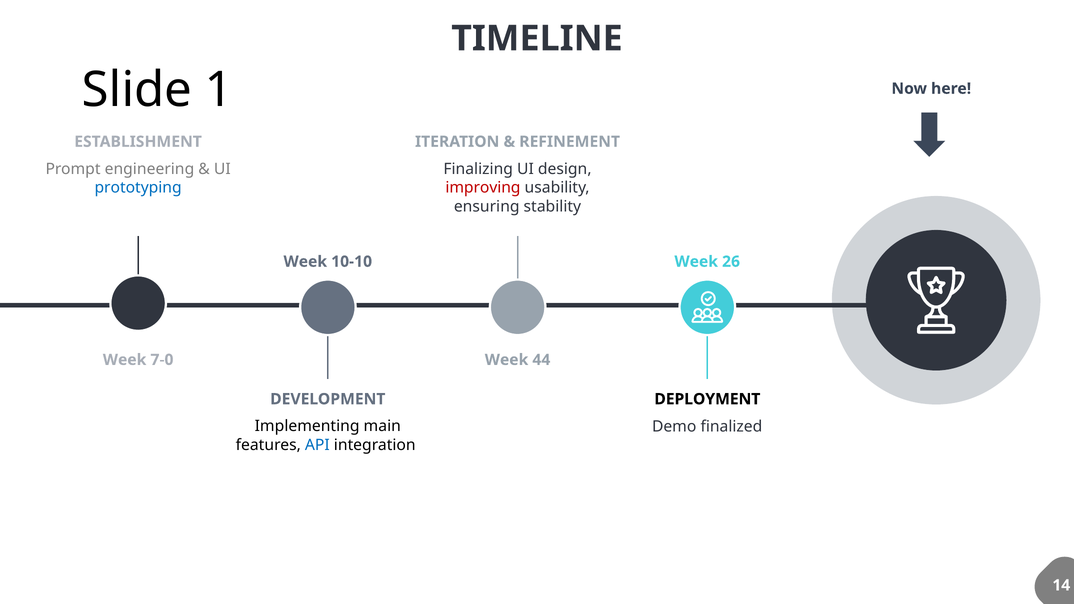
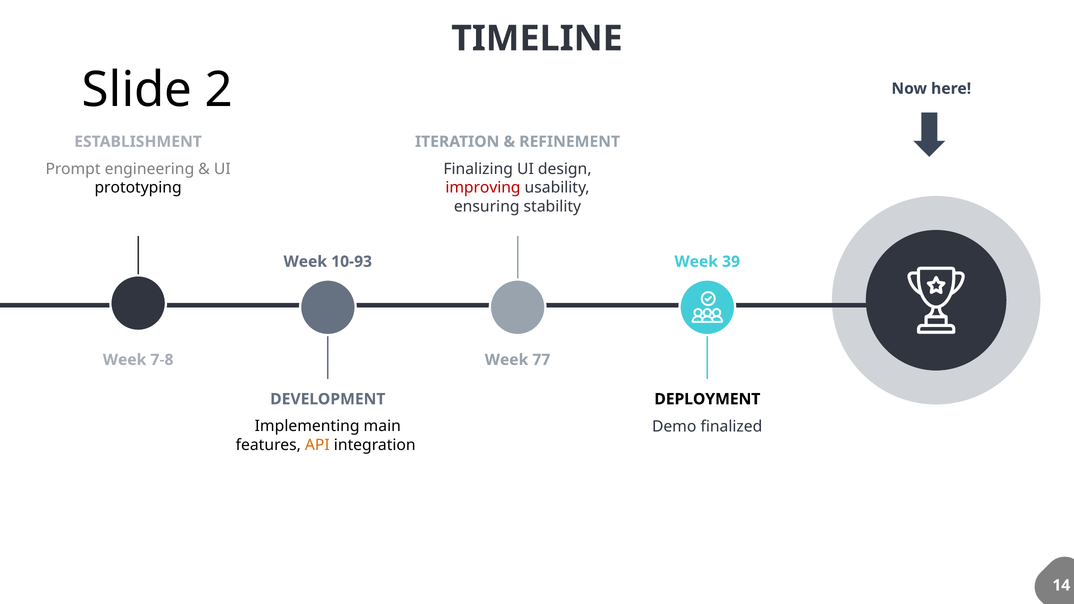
1: 1 -> 2 (219, 90)
prototyping colour: blue -> black (138, 188)
10-10: 10-10 -> 10-93 (352, 262)
26: 26 -> 39 (731, 262)
7-0: 7-0 -> 7-8 (162, 360)
44: 44 -> 77 (541, 360)
API colour: blue -> orange (317, 445)
